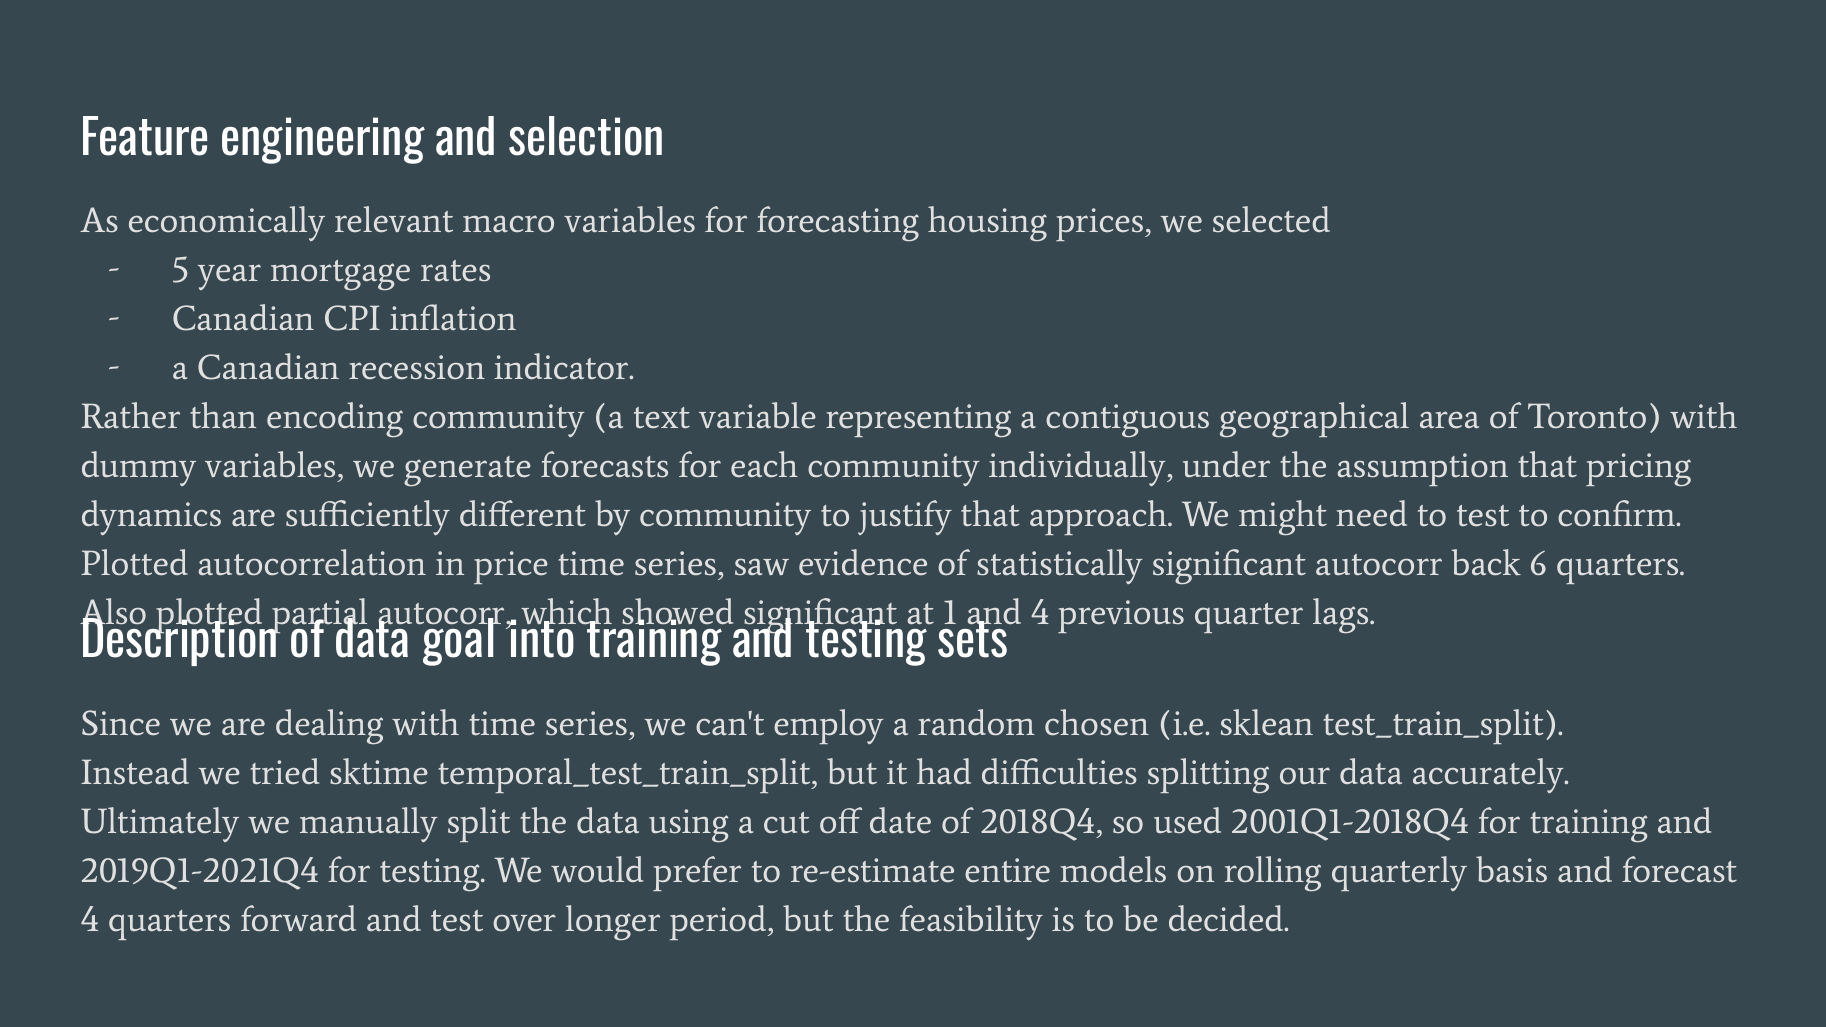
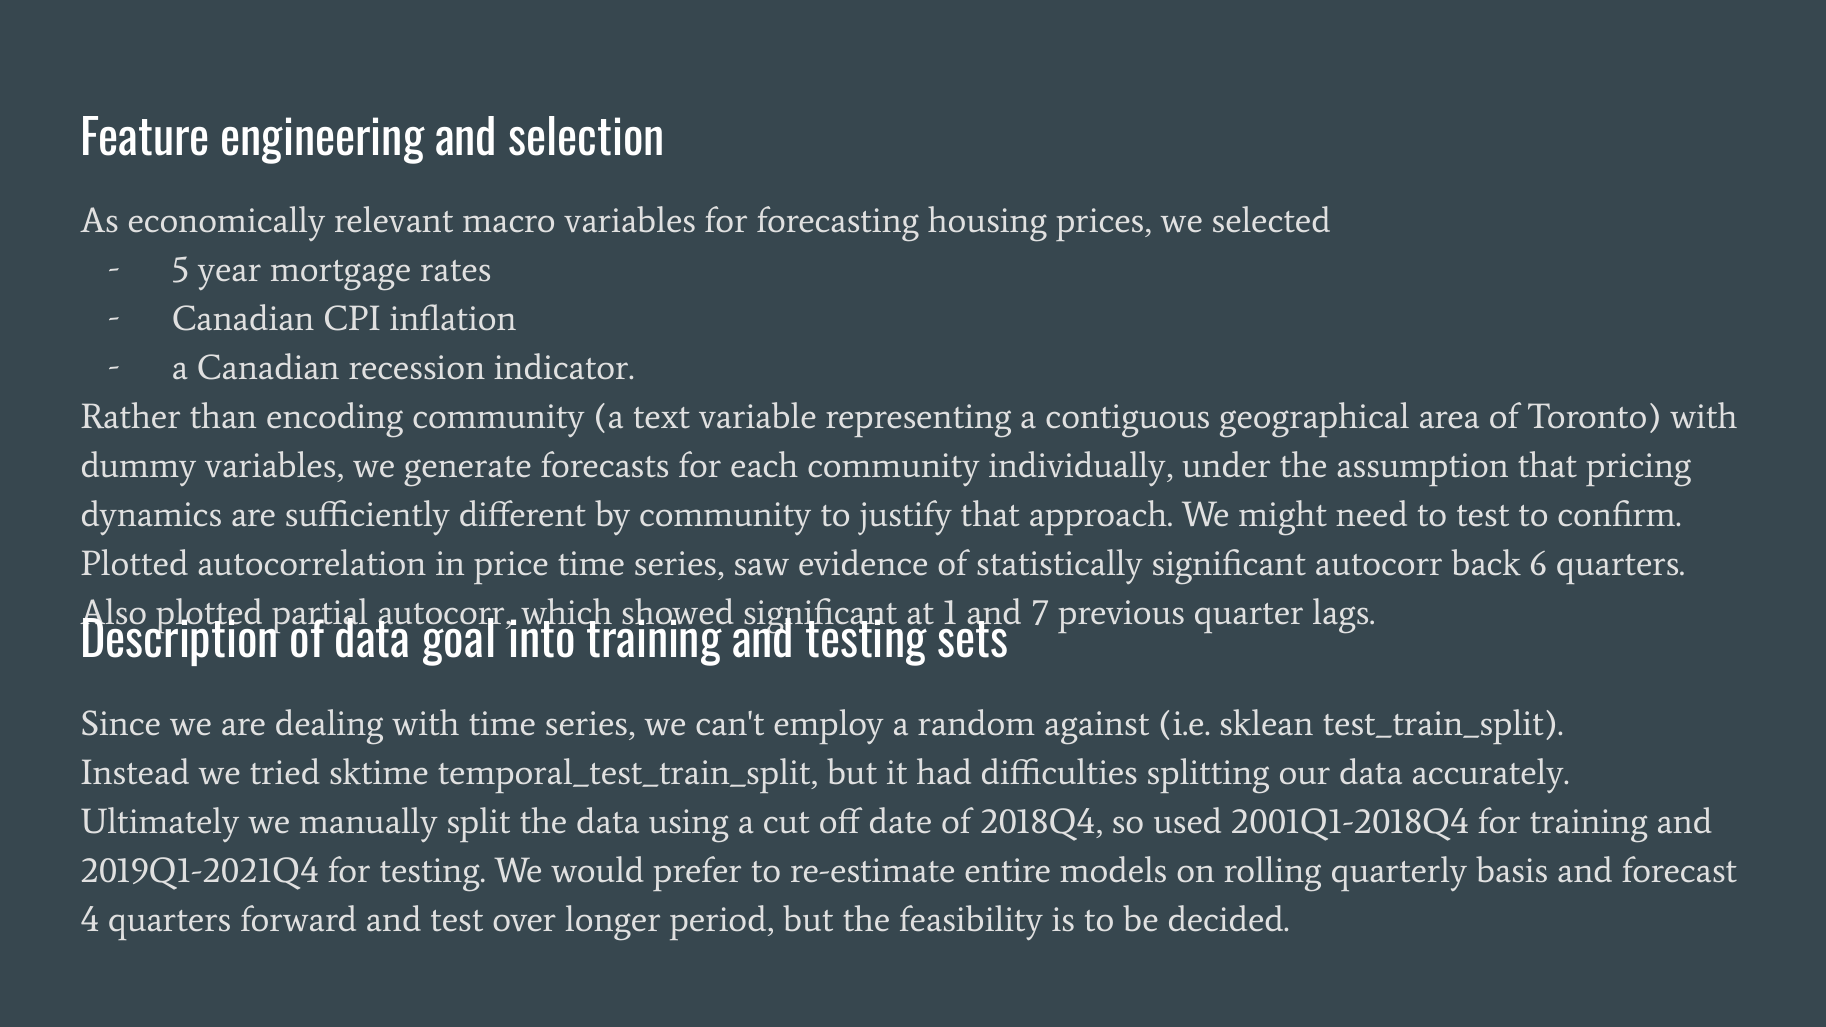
and 4: 4 -> 7 (1040, 613)
chosen: chosen -> against (1097, 723)
